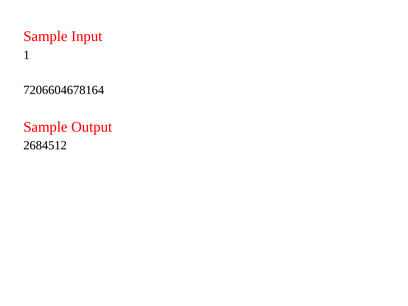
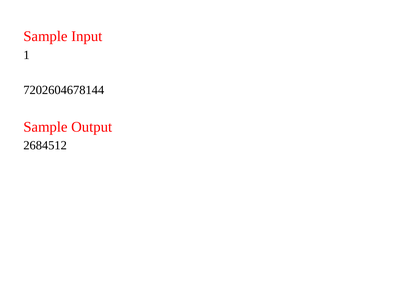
7206604678164: 7206604678164 -> 7202604678144 (64, 90)
